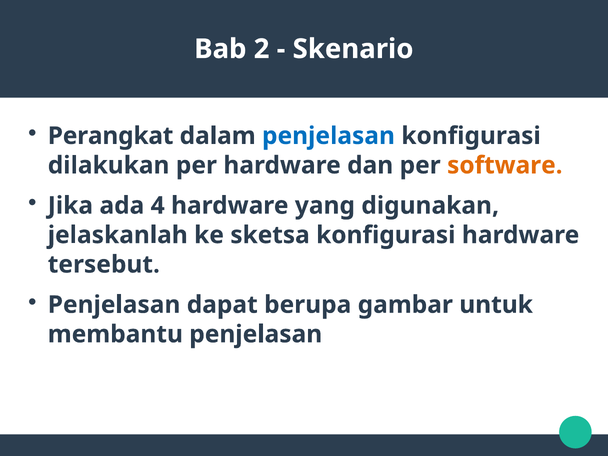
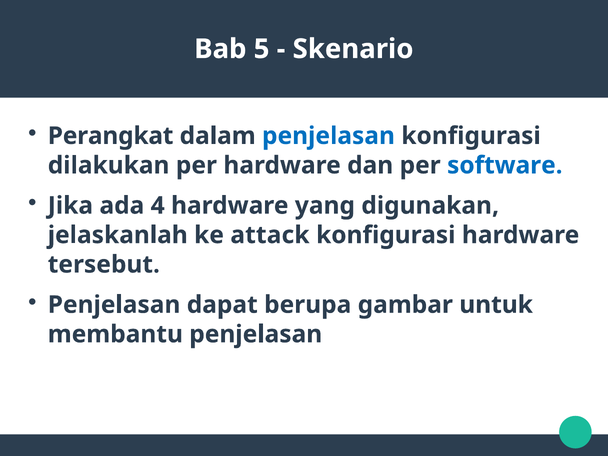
2: 2 -> 5 (262, 49)
software colour: orange -> blue (505, 165)
sketsa: sketsa -> attack (270, 235)
